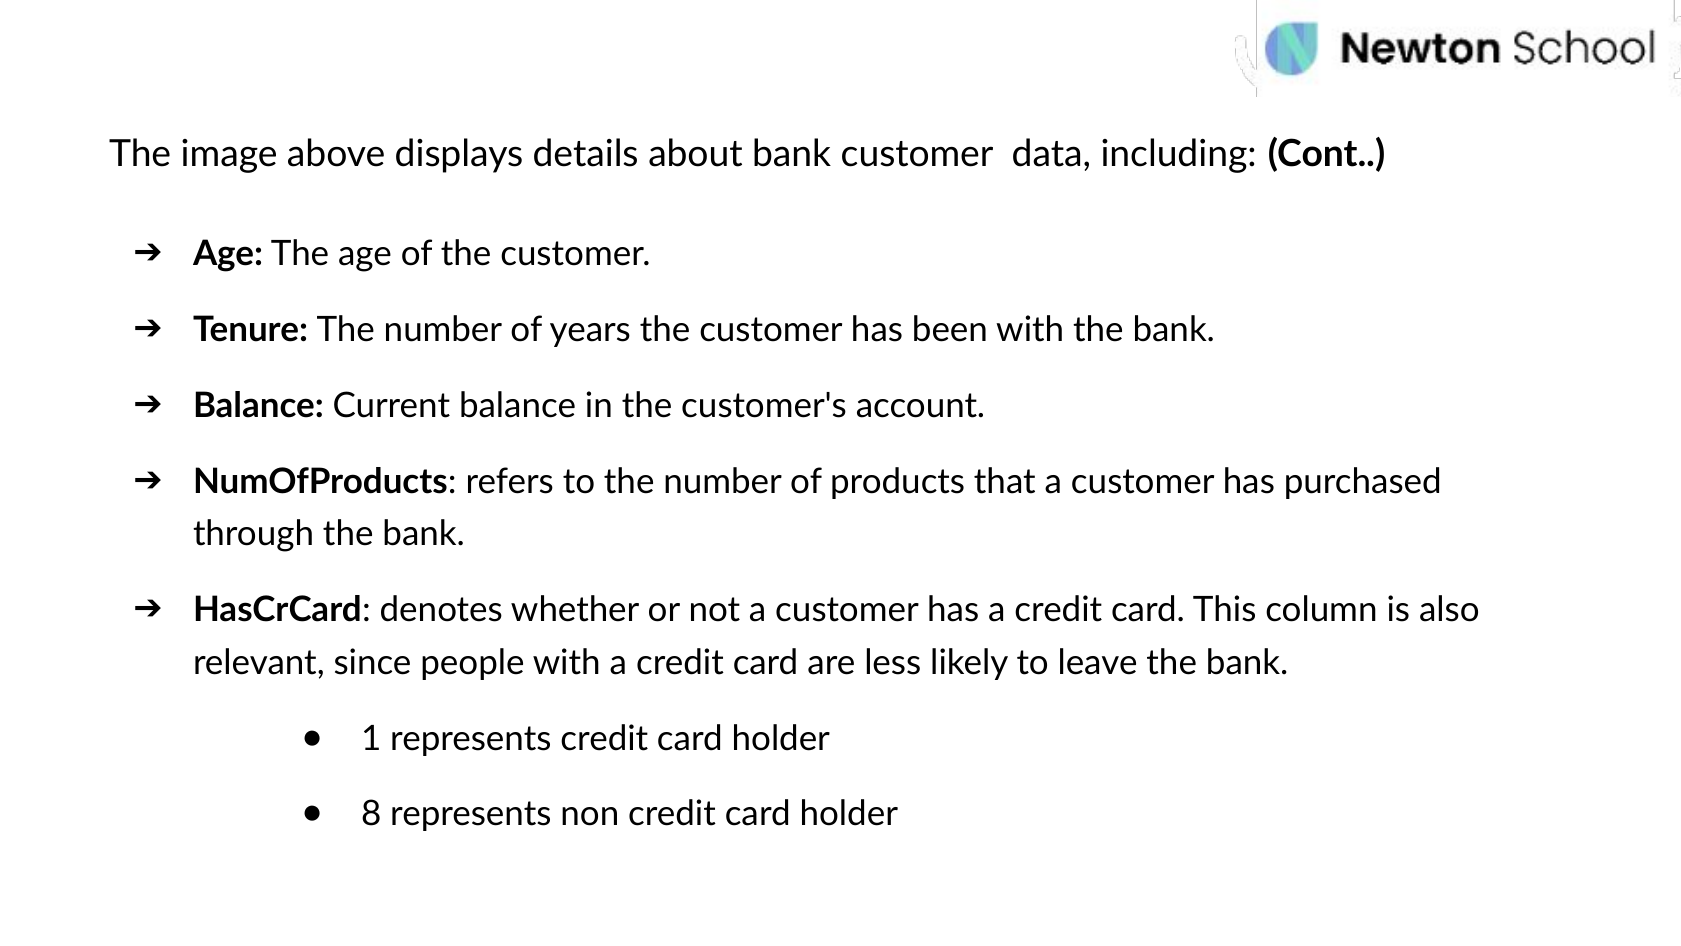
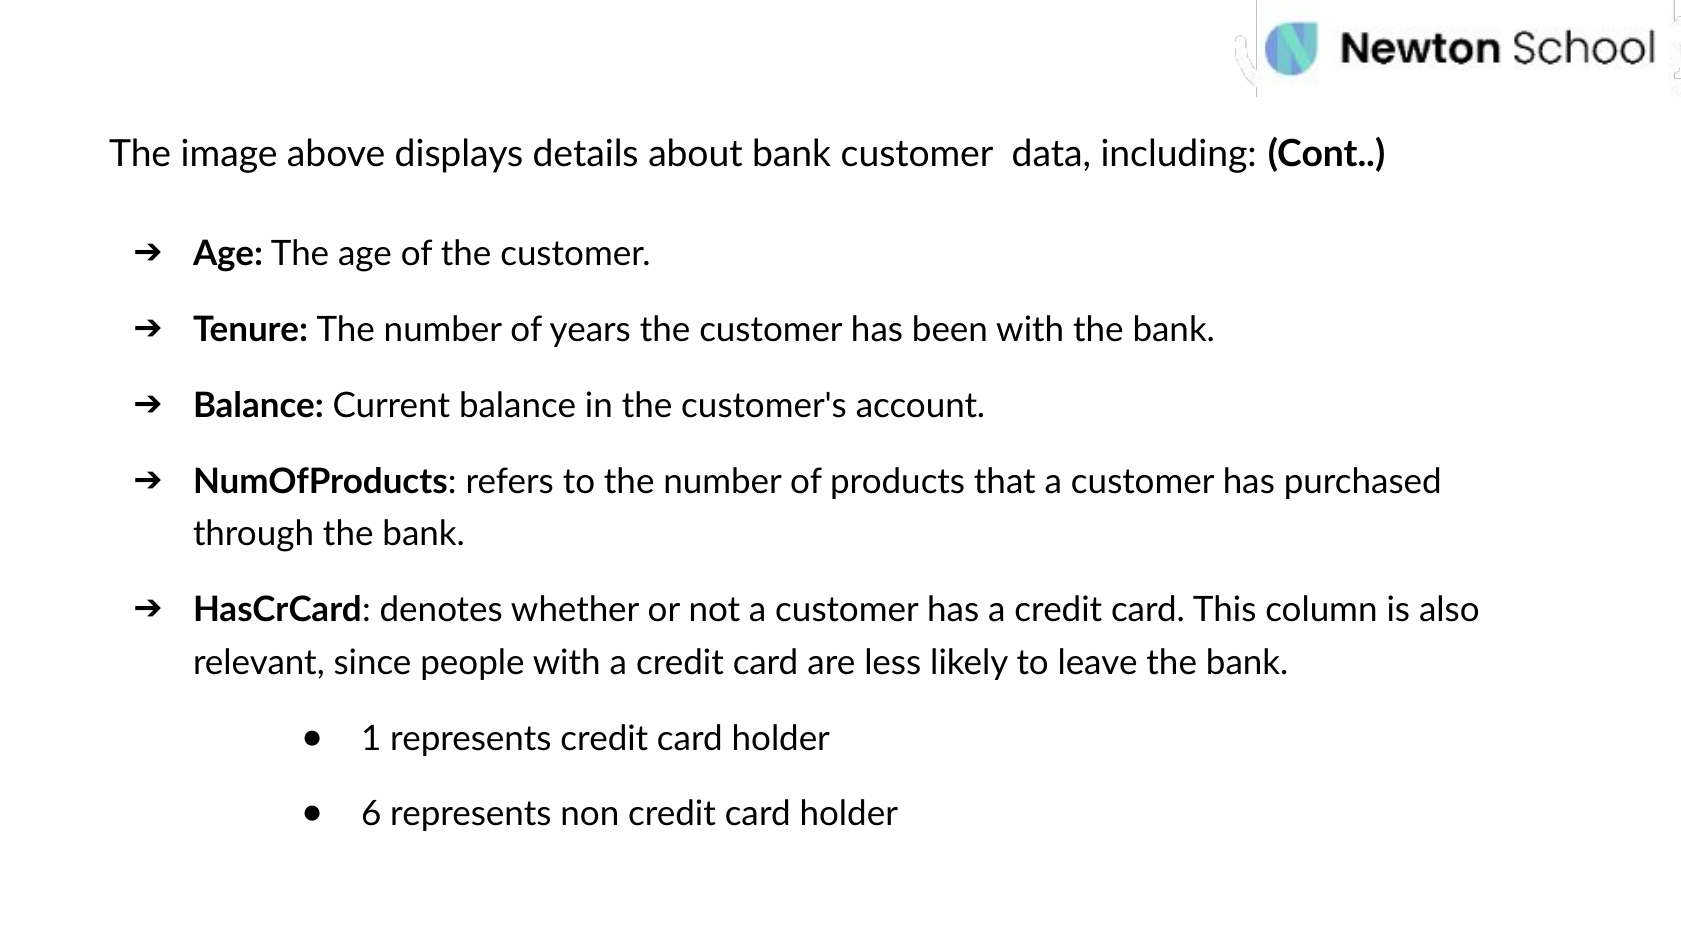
8: 8 -> 6 (371, 814)
